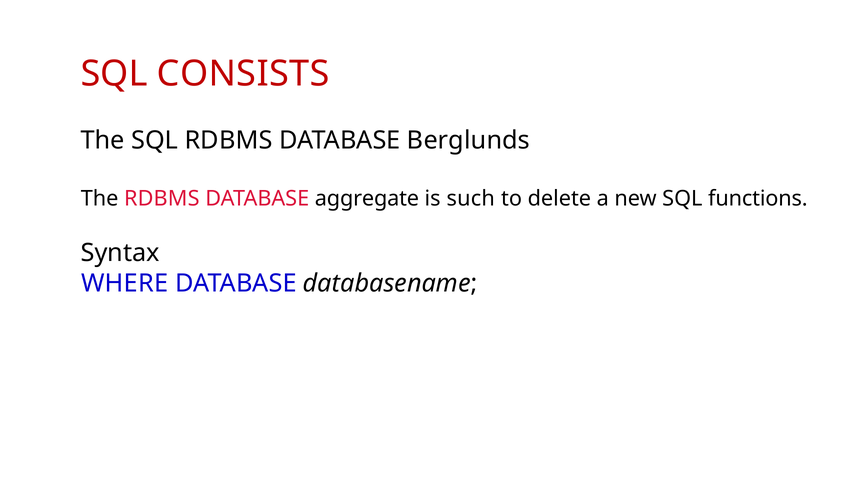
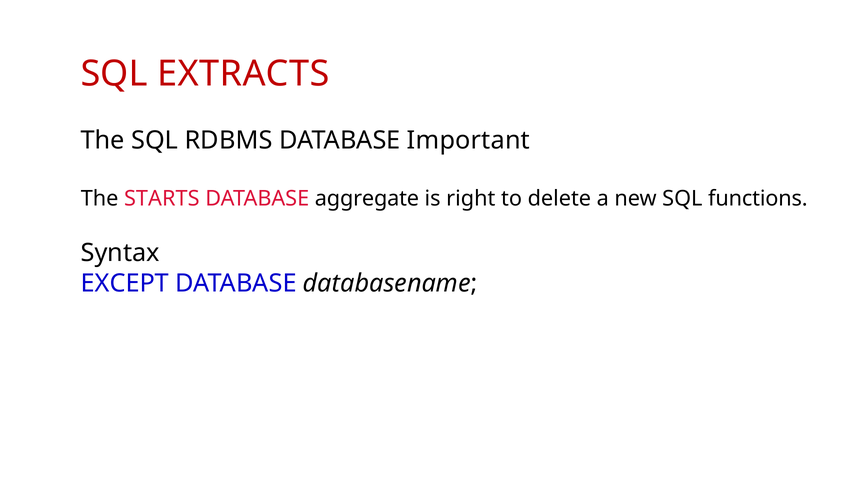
CONSISTS: CONSISTS -> EXTRACTS (243, 74)
Berglunds: Berglunds -> Important (468, 140)
The RDBMS: RDBMS -> STARTS (162, 199)
such: such -> right (471, 199)
WHERE: WHERE -> EXCEPT (125, 283)
